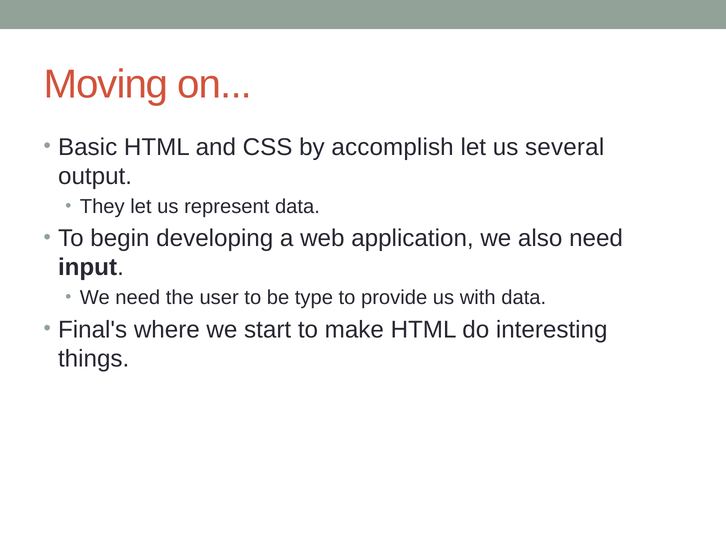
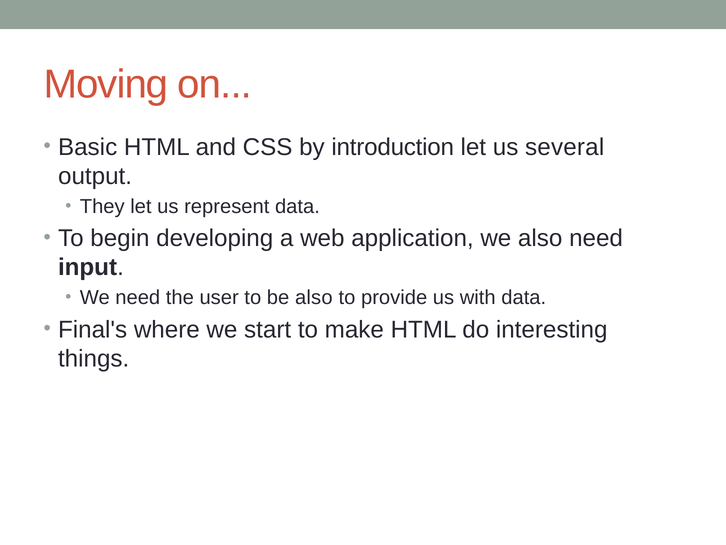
accomplish: accomplish -> introduction (393, 147)
be type: type -> also (314, 298)
